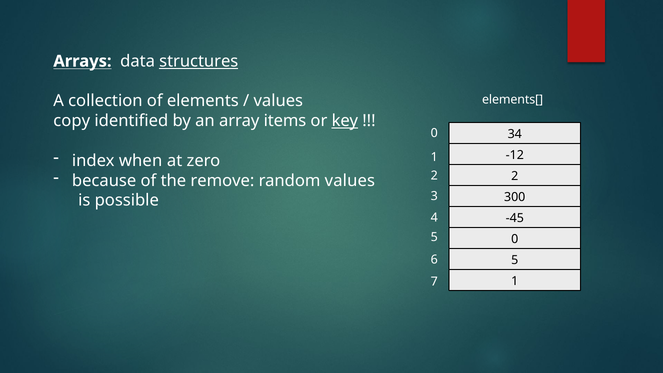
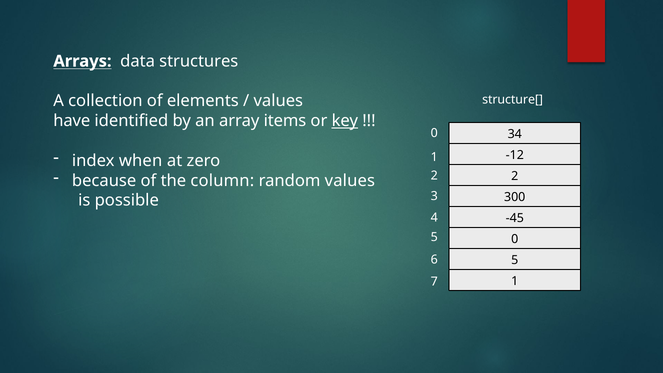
structures underline: present -> none (199, 61)
elements[: elements[ -> structure[ (513, 100)
copy: copy -> have (72, 121)
remove: remove -> column (222, 181)
